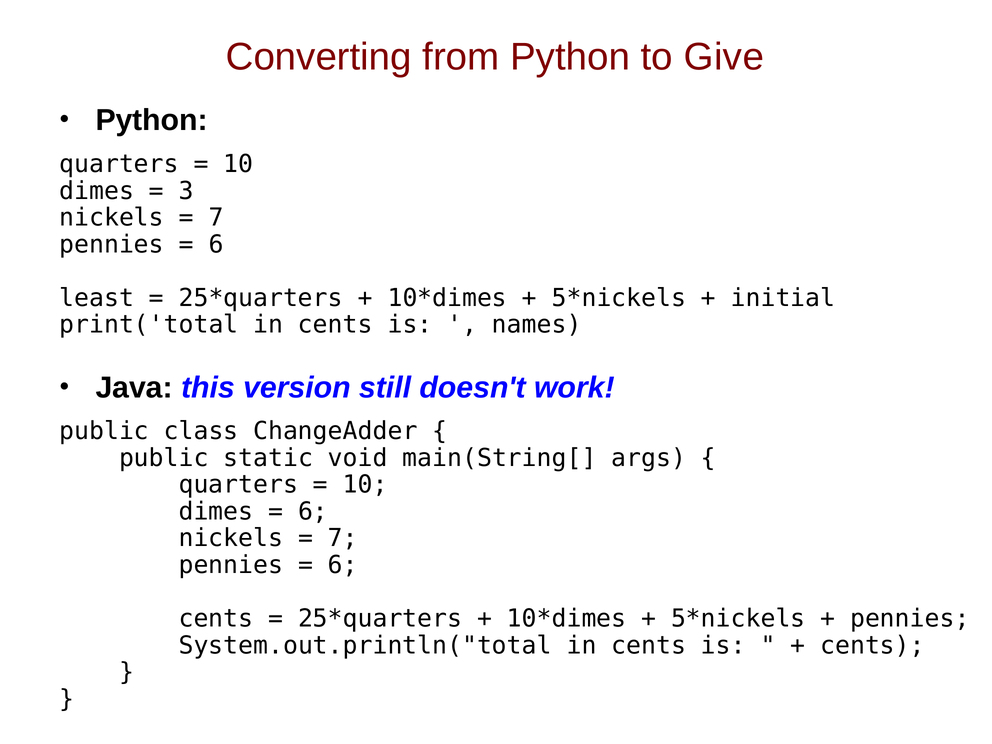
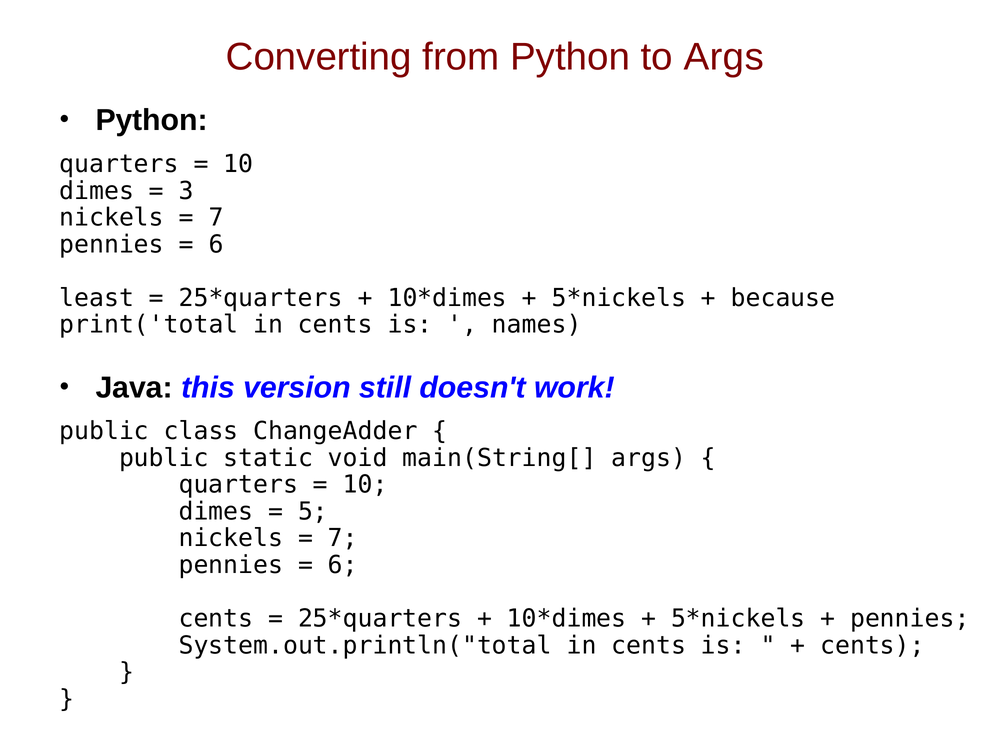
to Give: Give -> Args (724, 57)
initial: initial -> because (783, 298)
6: 6 -> 5 (313, 512)
